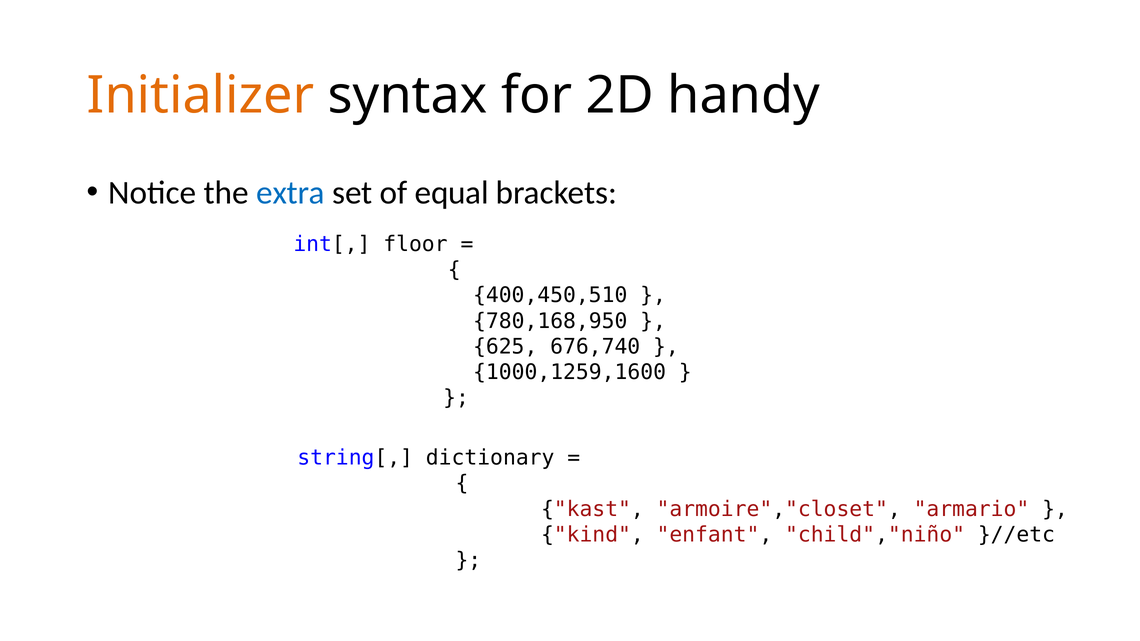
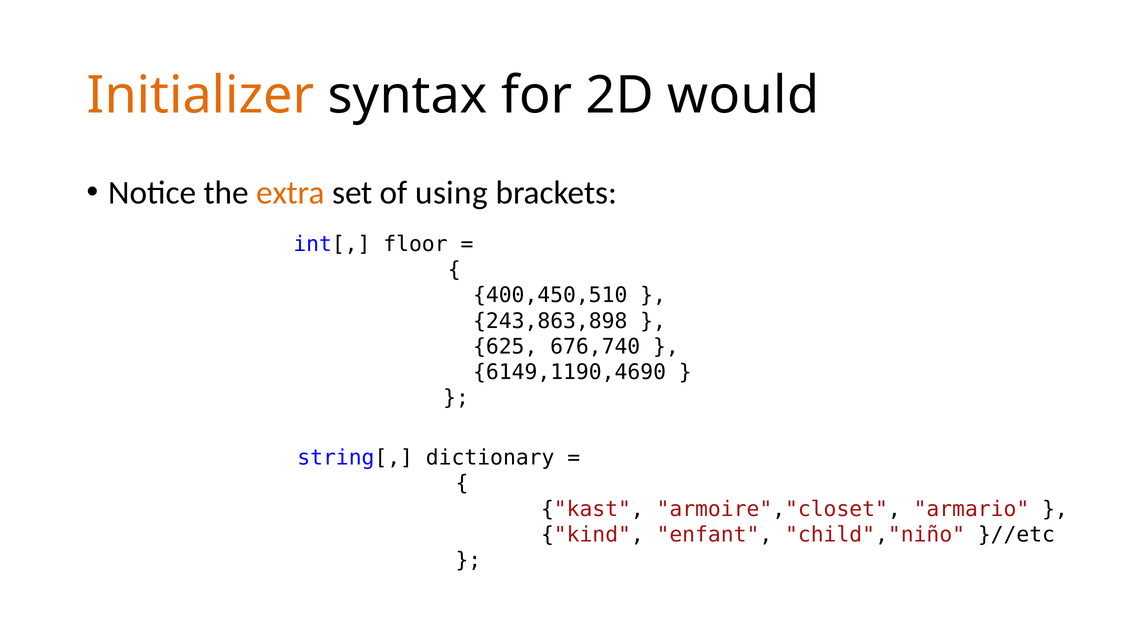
handy: handy -> would (743, 96)
extra colour: blue -> orange (291, 193)
equal: equal -> using (451, 193)
780,168,950: 780,168,950 -> 243,863,898 (550, 321)
1000,1259,1600: 1000,1259,1600 -> 6149,1190,4690 (570, 372)
